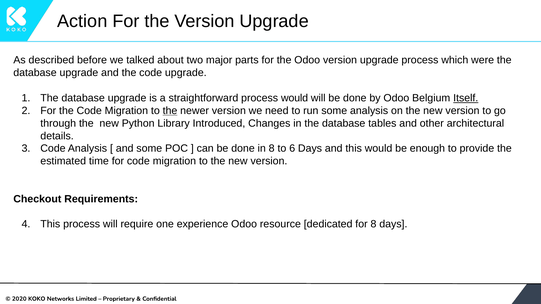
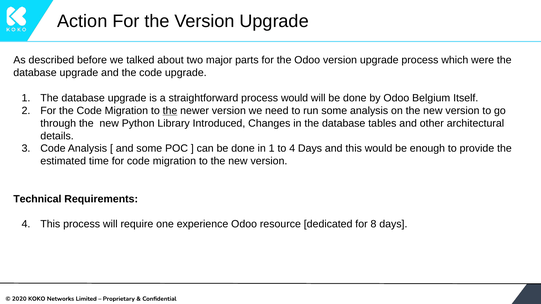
Itself underline: present -> none (466, 98)
in 8: 8 -> 1 (272, 149)
to 6: 6 -> 4 (292, 149)
Checkout: Checkout -> Technical (37, 199)
